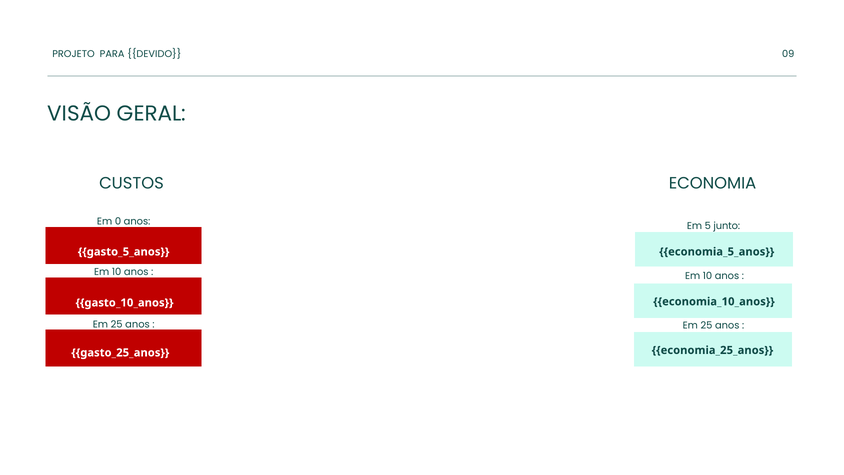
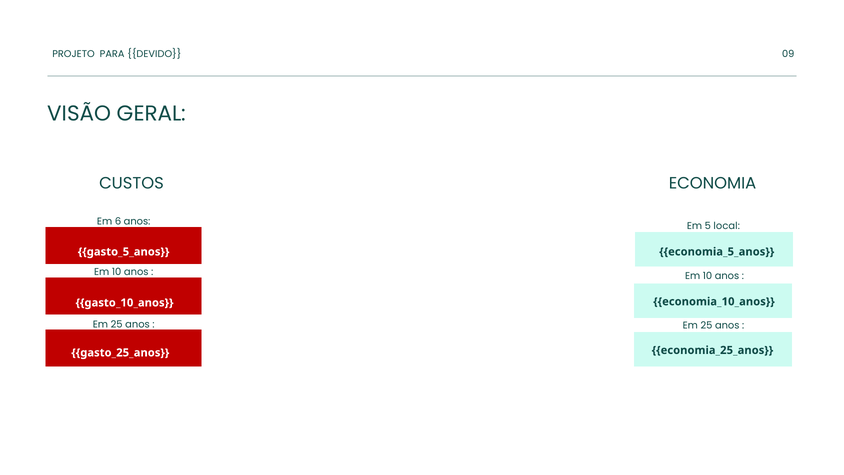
0: 0 -> 6 (118, 221)
junto: junto -> local (727, 226)
